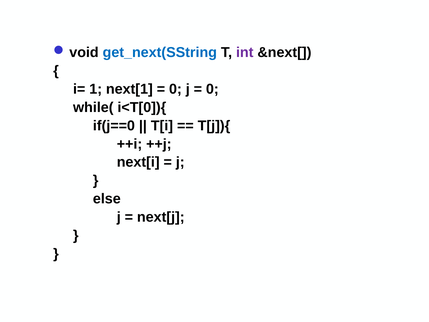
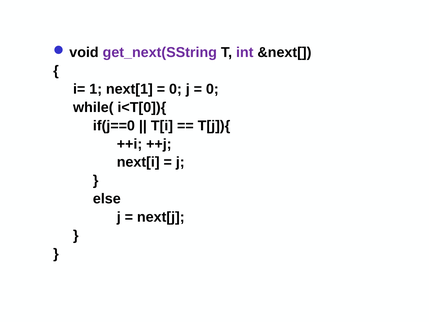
get_next(SString colour: blue -> purple (160, 52)
